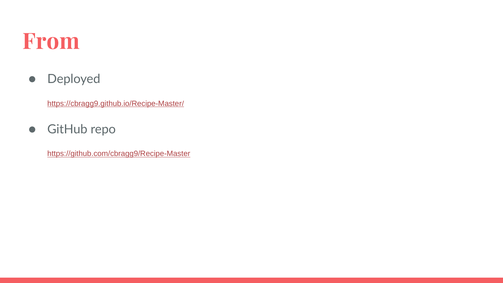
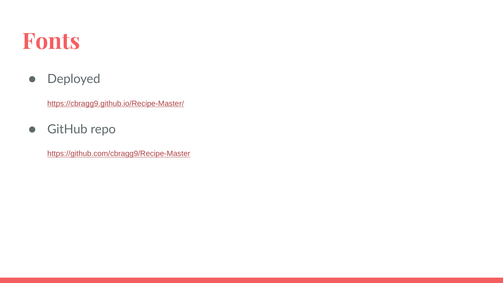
From: From -> Fonts (51, 42)
